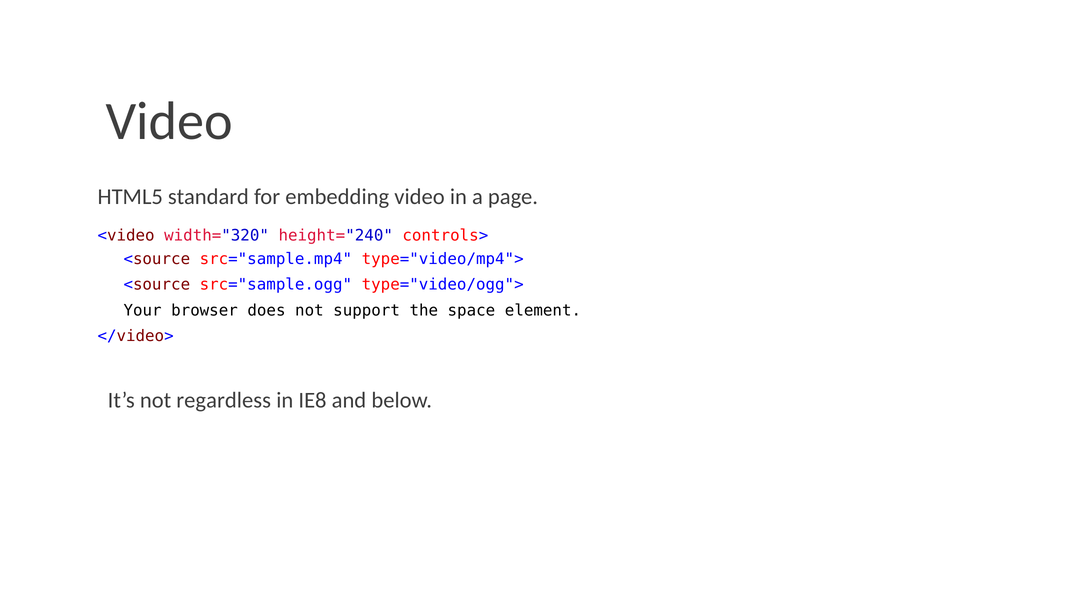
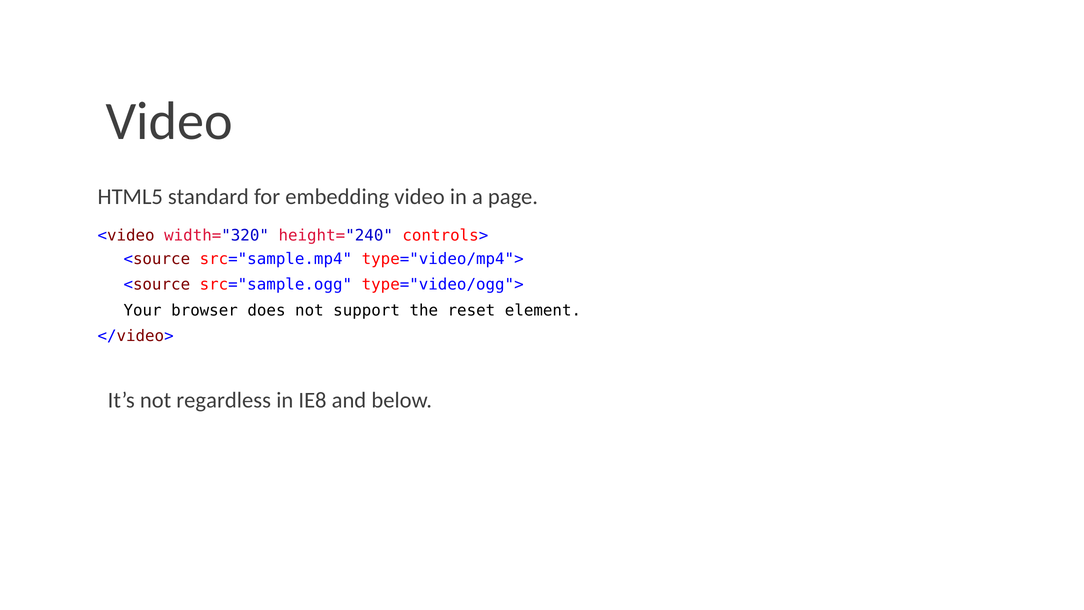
space: space -> reset (471, 310)
